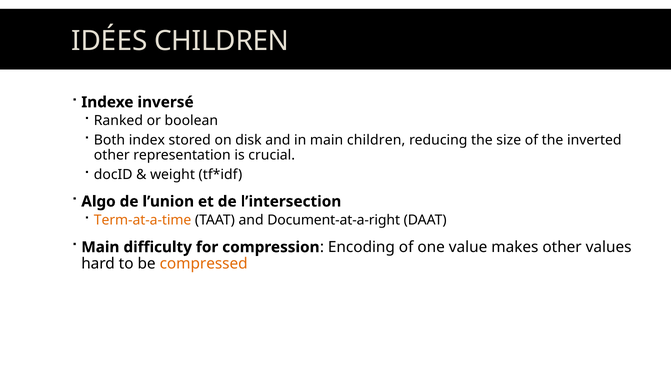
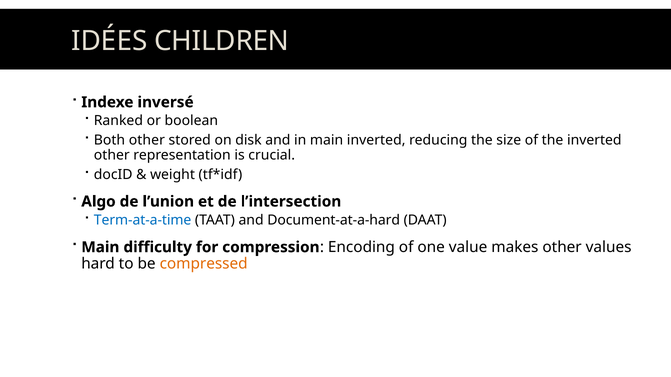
Both index: index -> other (147, 140)
main children: children -> inverted (376, 140)
Term-at-a-time colour: orange -> blue (143, 220)
Document-at-a-right: Document-at-a-right -> Document-at-a-hard (334, 220)
